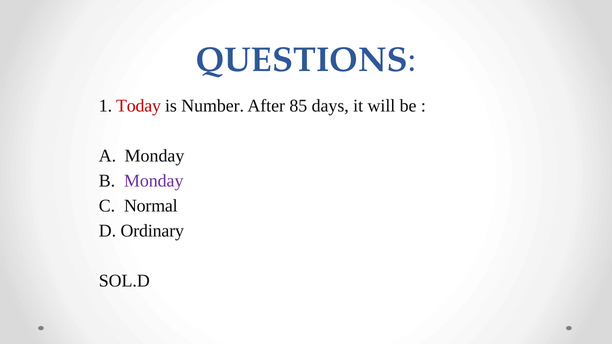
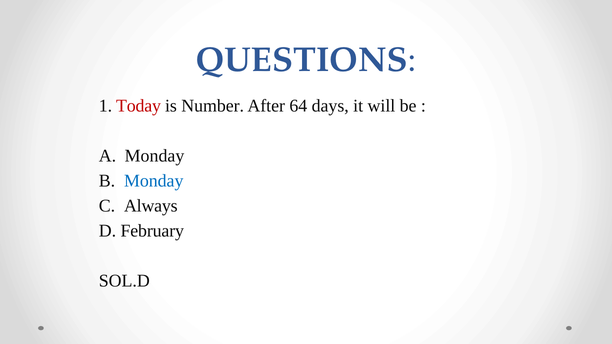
85: 85 -> 64 (298, 106)
Monday colour: purple -> blue (154, 181)
Normal: Normal -> Always (151, 206)
Ordinary: Ordinary -> February (152, 231)
